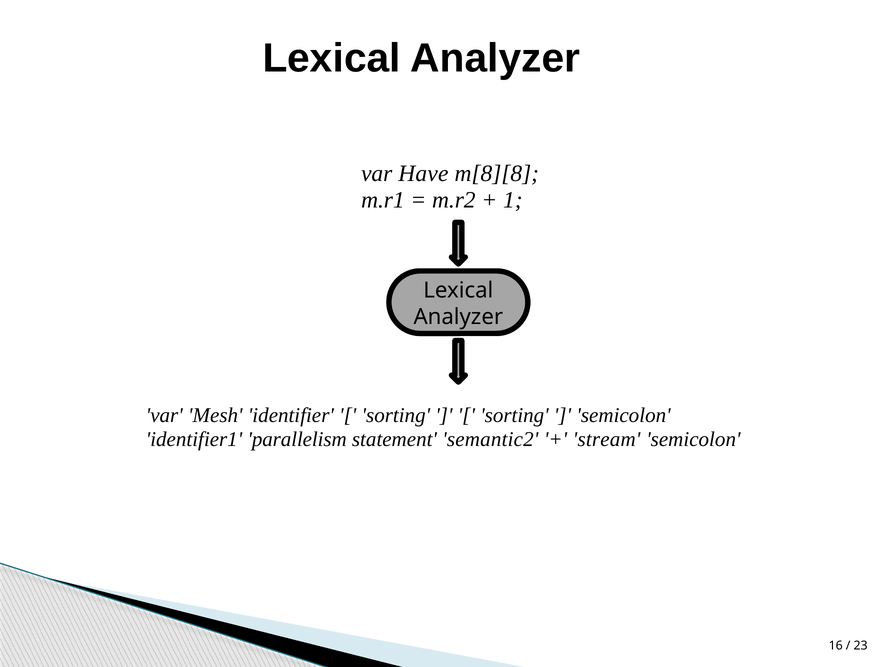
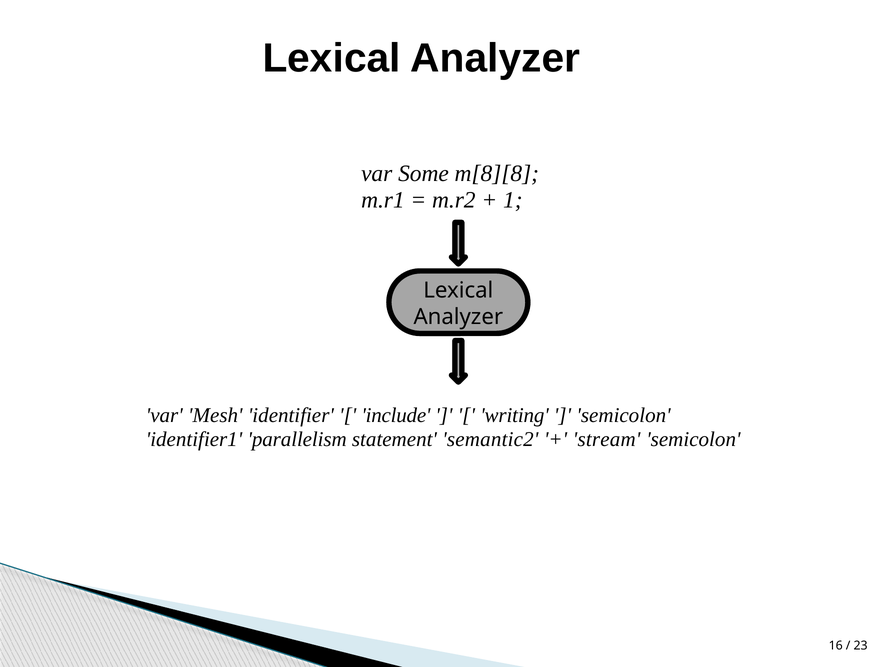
Have: Have -> Some (423, 173)
sorting: sorting -> include (396, 415)
sorting: sorting -> writing (515, 415)
